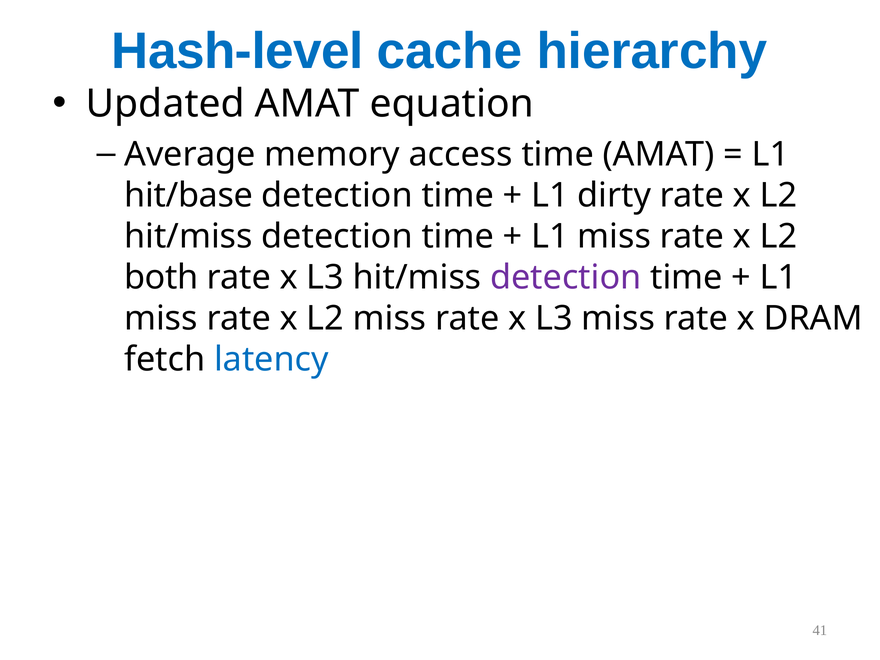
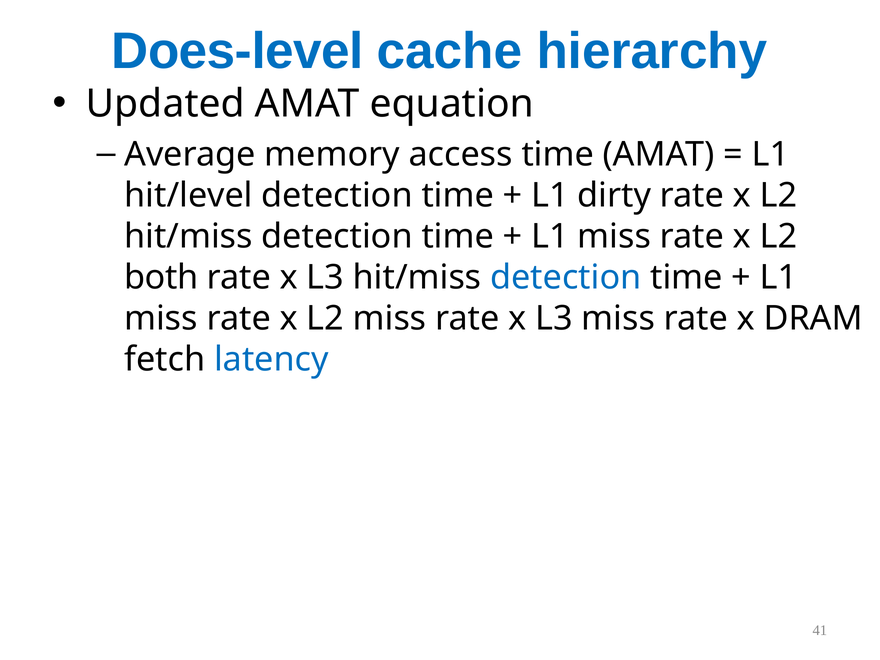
Hash-level: Hash-level -> Does-level (238, 51)
hit/base: hit/base -> hit/level (189, 195)
detection colour: purple -> blue (566, 277)
